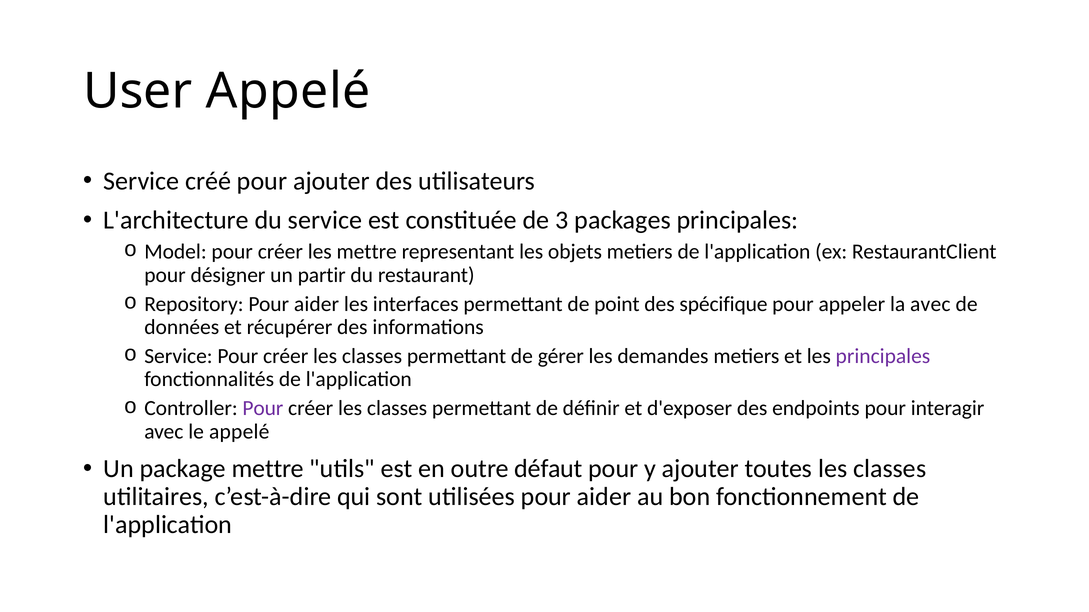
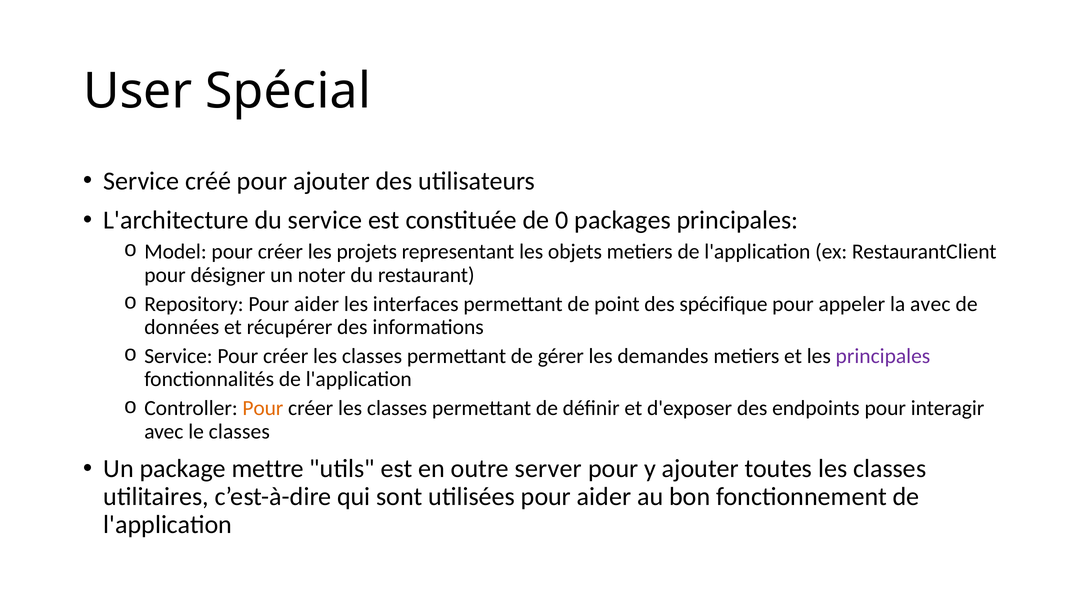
User Appelé: Appelé -> Spécial (288, 91)
3: 3 -> 0 (562, 221)
les mettre: mettre -> projets (367, 252)
partir: partir -> noter (322, 275)
Pour colour: purple -> orange (263, 409)
le appelé: appelé -> classes (239, 432)
défaut: défaut -> server (548, 469)
